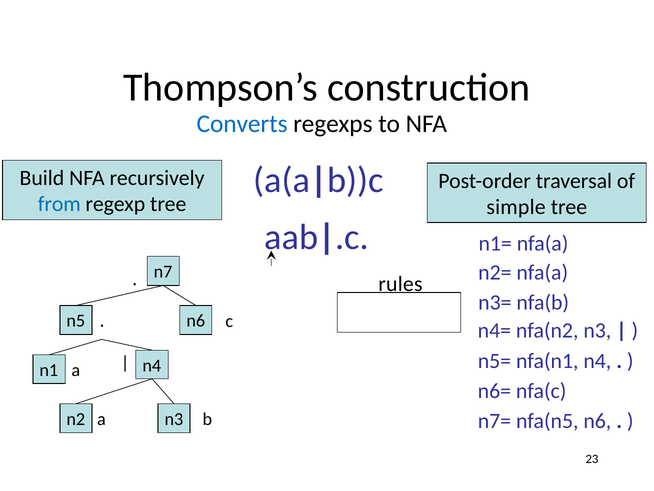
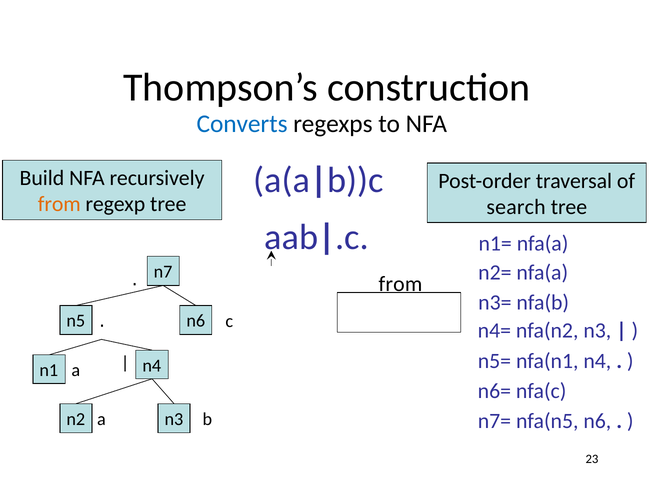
from colour: blue -> orange (59, 204)
simple: simple -> search (516, 207)
rules: rules -> from (400, 284)
